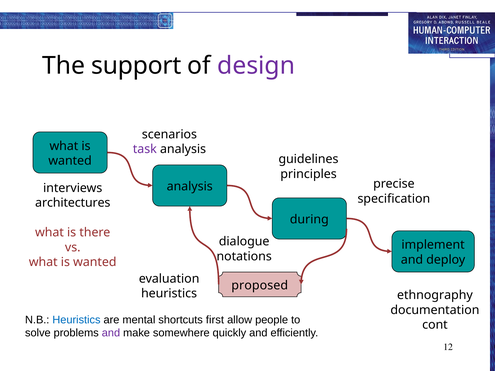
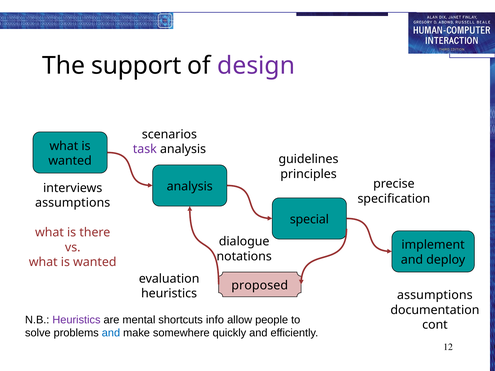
architectures: architectures -> assumptions (73, 203)
during: during -> special (309, 219)
ethnography: ethnography -> assumptions (435, 295)
Heuristics colour: blue -> purple (76, 320)
first: first -> info (215, 320)
and colour: purple -> blue (111, 333)
